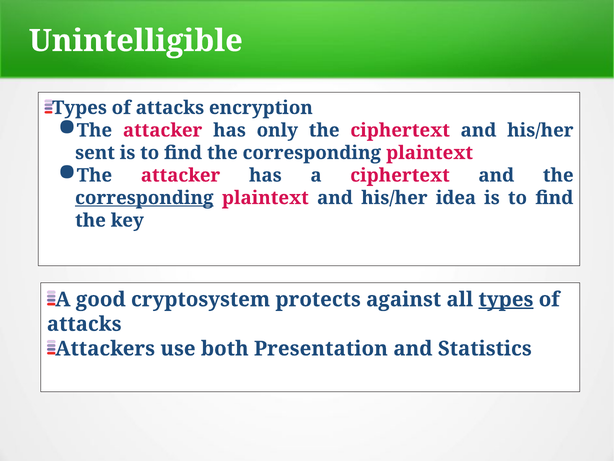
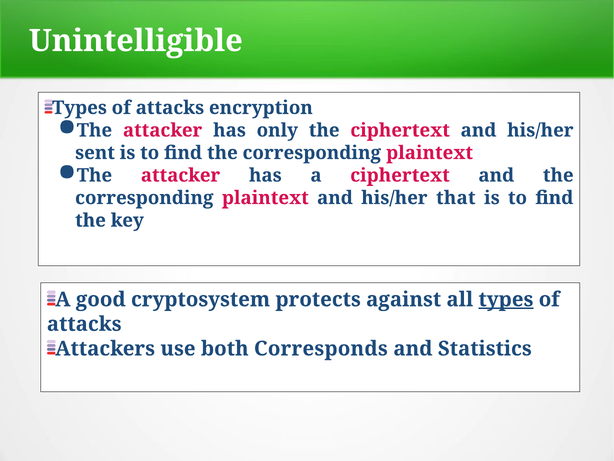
corresponding underline: present -> none (144, 198)
idea: idea -> that (456, 198)
Presentation: Presentation -> Corresponds (321, 348)
